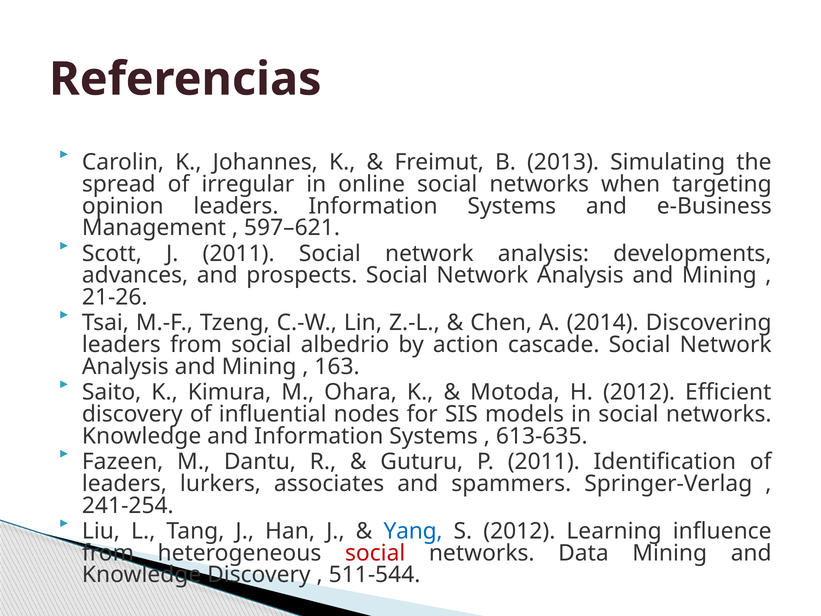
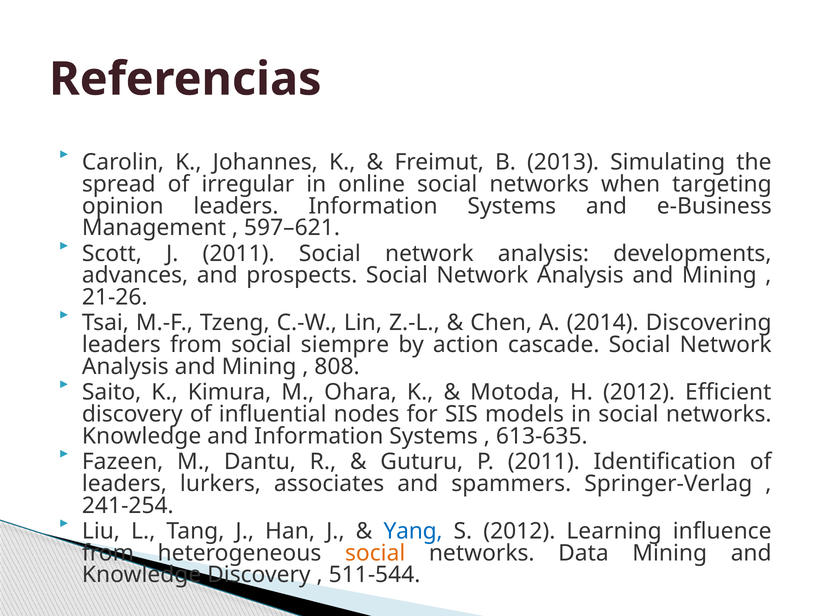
albedrio: albedrio -> siempre (345, 345)
163: 163 -> 808 (337, 367)
social colour: red -> orange (375, 553)
